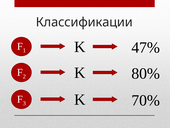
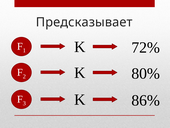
Классификации: Классификации -> Предсказывает (84, 22)
47%: 47% -> 72% (146, 47)
70%: 70% -> 86% (146, 100)
